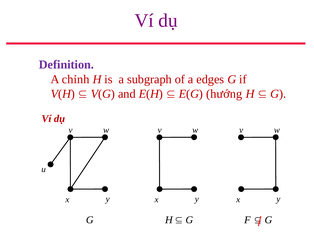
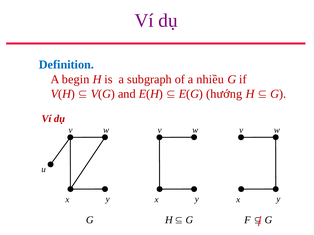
Definition colour: purple -> blue (66, 65)
chỉnh: chỉnh -> begin (76, 79)
edges: edges -> nhiều (210, 79)
